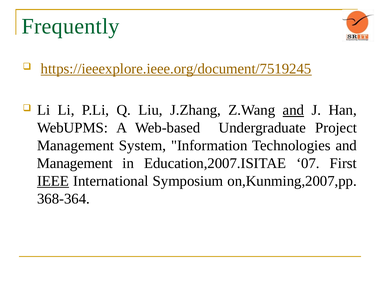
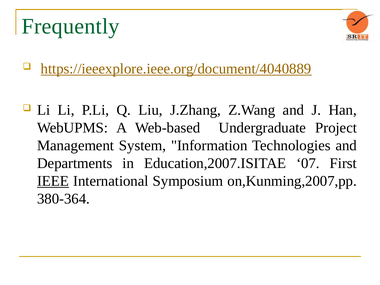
https://ieeexplore.ieee.org/document/7519245: https://ieeexplore.ieee.org/document/7519245 -> https://ieeexplore.ieee.org/document/4040889 (176, 69)
and underline: present -> none (293, 110)
Management: Management -> Departments (75, 163)
368-364: 368-364 -> 380-364 (63, 199)
